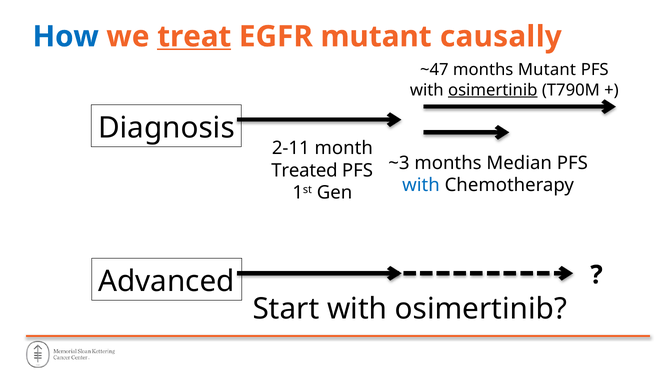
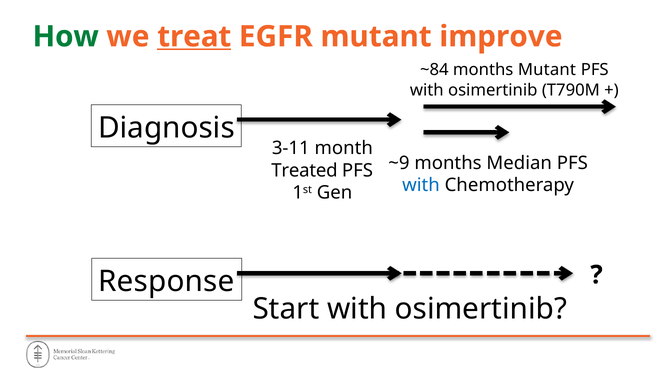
How colour: blue -> green (66, 37)
causally: causally -> improve (501, 37)
~47: ~47 -> ~84 (434, 70)
osimertinib underline: present -> none (493, 90)
2-11: 2-11 -> 3-11 (291, 148)
~3: ~3 -> ~9 (399, 163)
Advanced: Advanced -> Response (166, 281)
